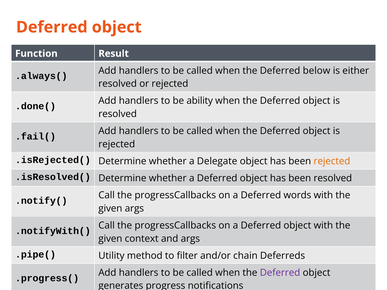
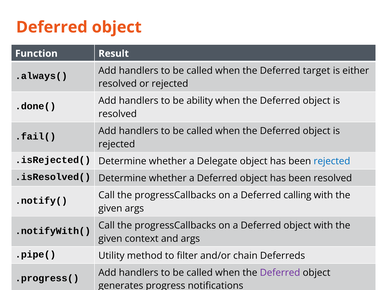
below: below -> target (317, 71)
rejected colour: orange -> blue (332, 161)
words: words -> calling (297, 195)
